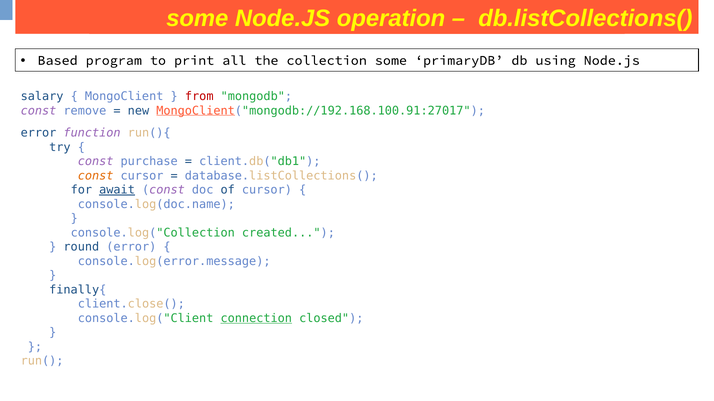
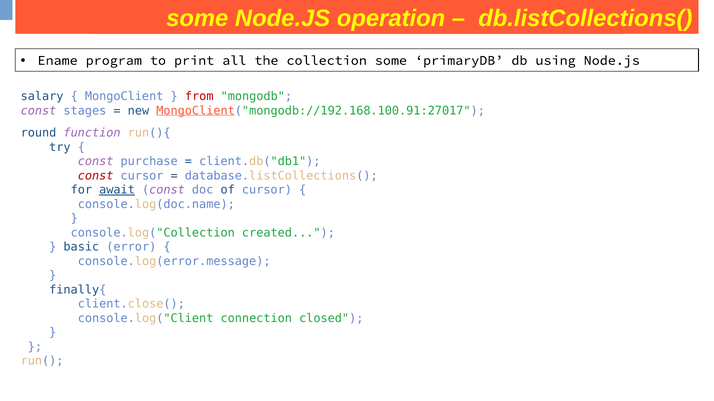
Based: Based -> Ename (58, 60)
remove: remove -> stages (85, 111)
error: error -> round (39, 133)
const colour: orange -> red (96, 176)
round: round -> basic (81, 247)
connection underline: present -> none (256, 319)
